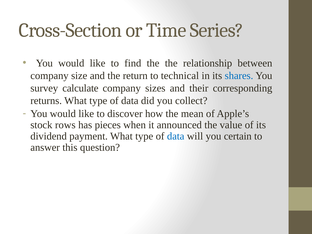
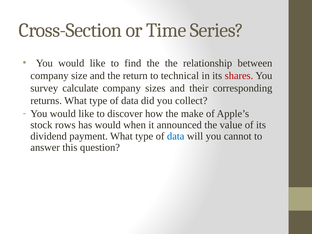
shares colour: blue -> red (239, 76)
mean: mean -> make (192, 114)
has pieces: pieces -> would (108, 125)
certain: certain -> cannot (238, 136)
